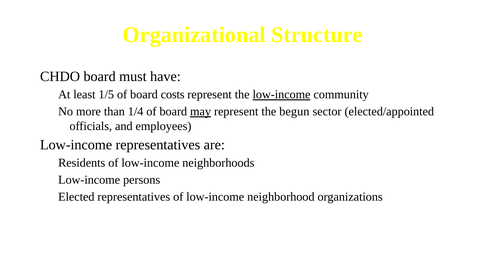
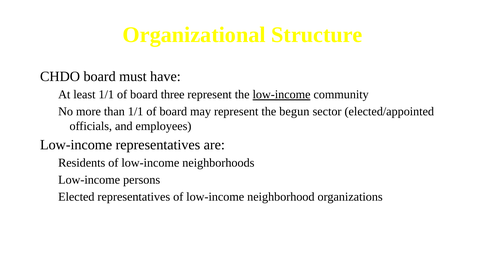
least 1/5: 1/5 -> 1/1 (106, 95)
costs: costs -> three (173, 95)
than 1/4: 1/4 -> 1/1 (136, 112)
may underline: present -> none (201, 112)
